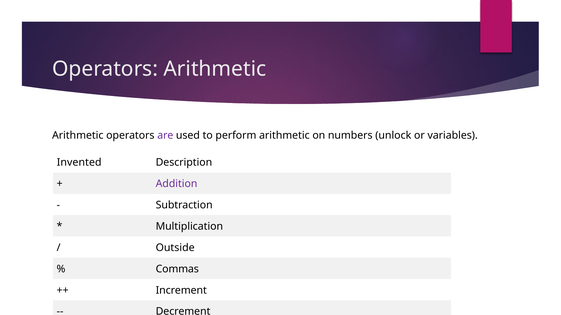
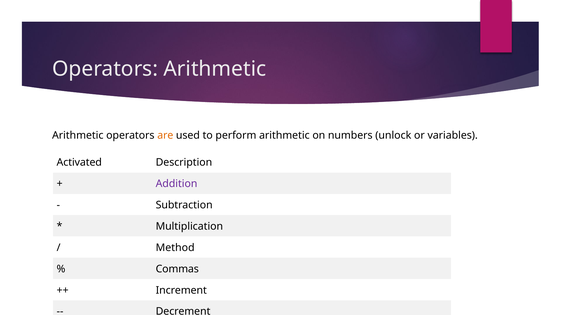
are colour: purple -> orange (165, 136)
Invented: Invented -> Activated (79, 163)
Outside: Outside -> Method (175, 248)
